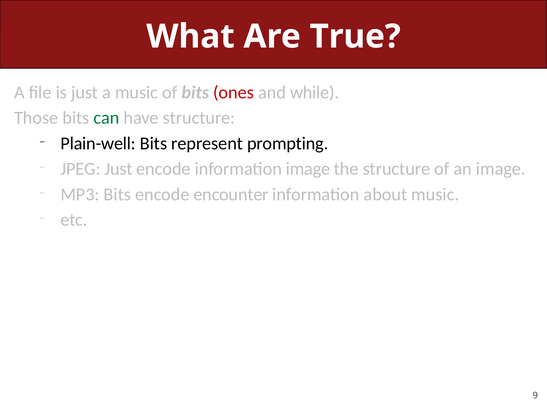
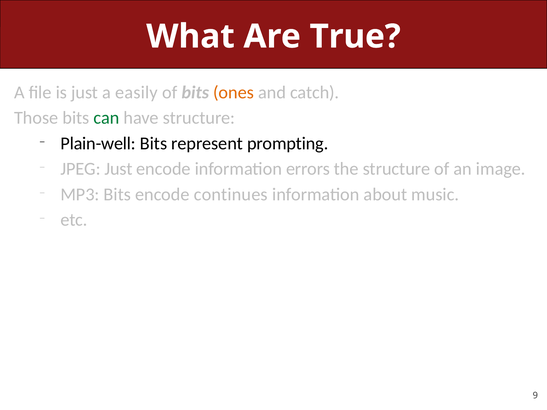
a music: music -> easily (136, 92)
ones colour: red -> orange (234, 92)
while: while -> catch (315, 92)
information image: image -> errors (308, 169)
encounter: encounter -> continues (231, 194)
